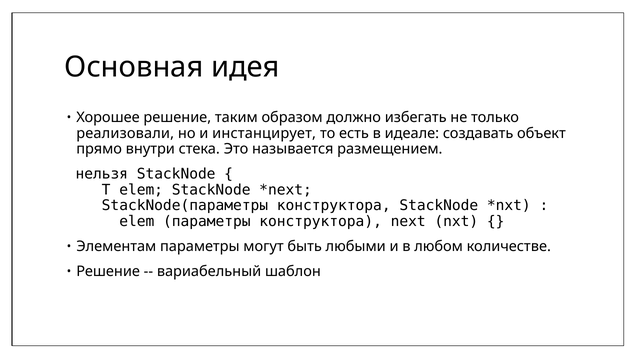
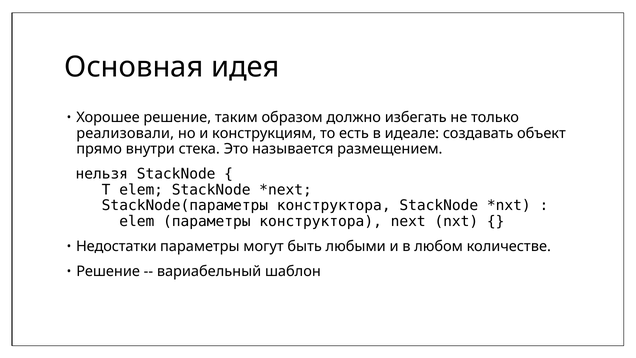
инстанцирует: инстанцирует -> конструкциям (264, 133)
Элементам: Элементам -> Недостатки (116, 246)
